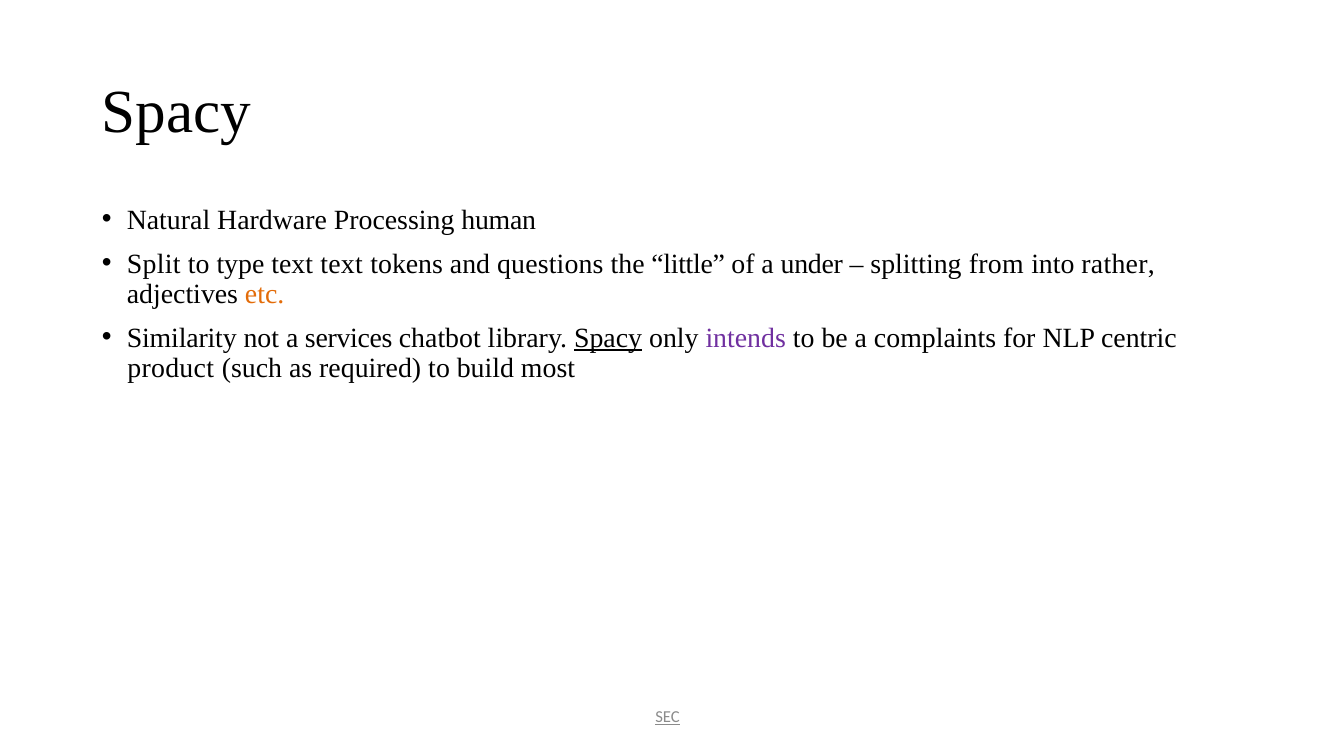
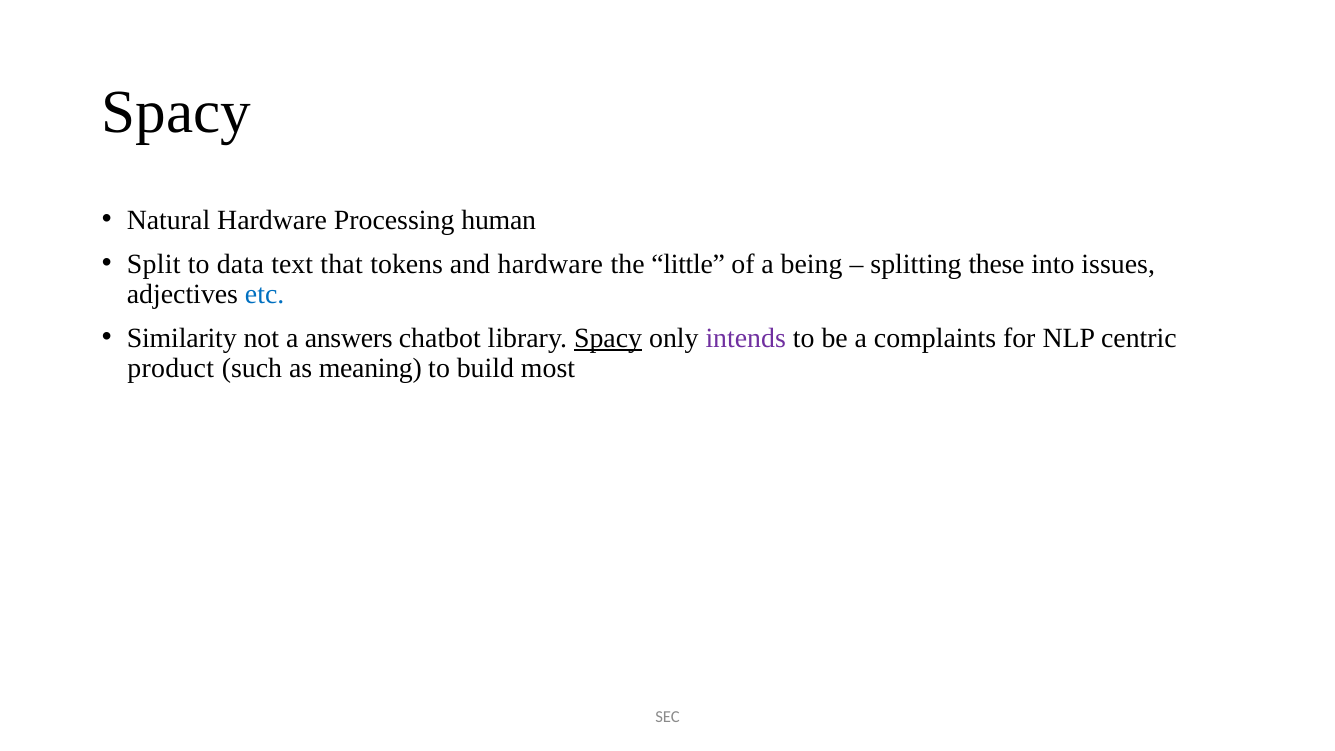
type: type -> data (240, 264)
text text: text -> that (342, 264)
and questions: questions -> hardware (550, 264)
under: under -> being (812, 264)
from: from -> these (997, 264)
rather: rather -> issues (1118, 264)
etc colour: orange -> blue (265, 294)
services: services -> answers (349, 338)
required: required -> meaning (370, 368)
SEC underline: present -> none (668, 717)
